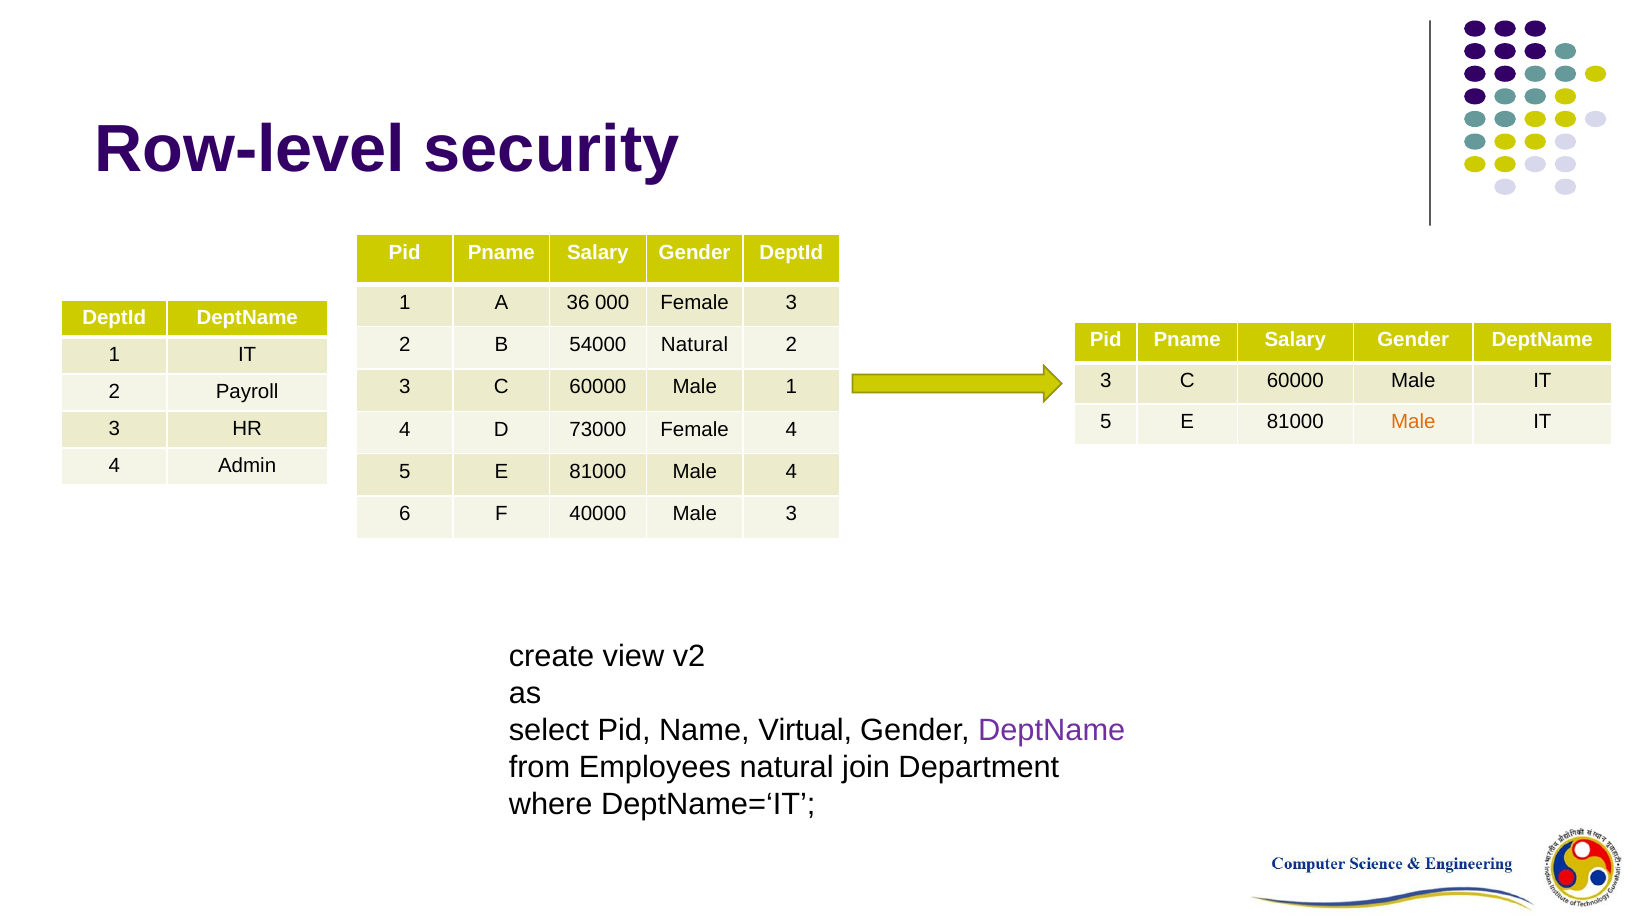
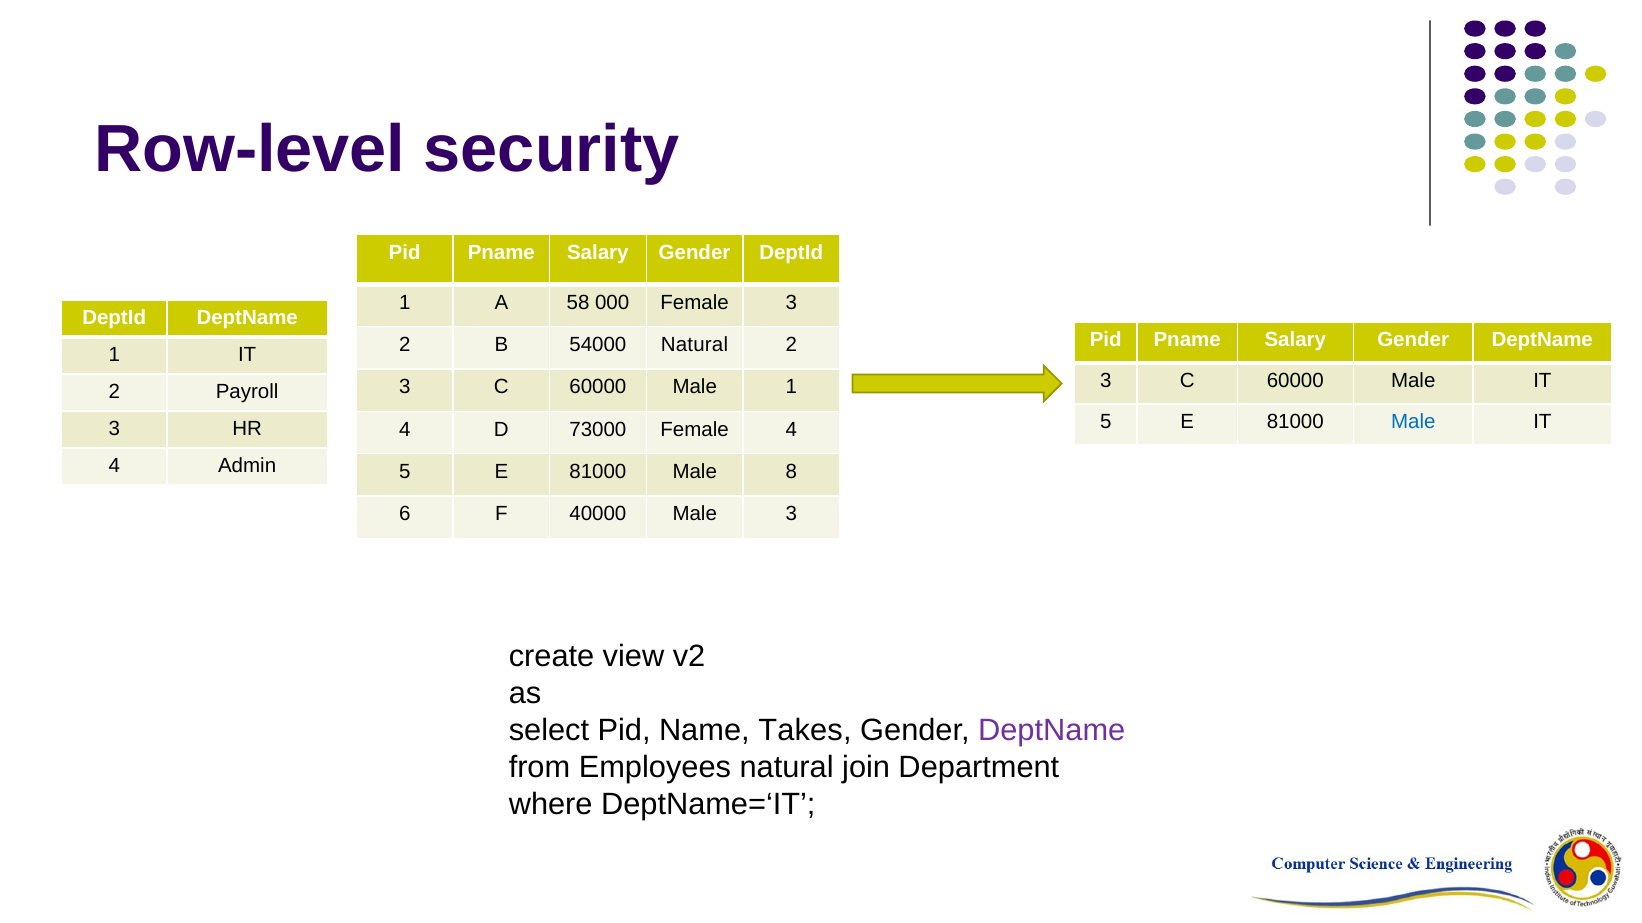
36: 36 -> 58 (578, 303)
Male colour: orange -> blue (1413, 422)
Male 4: 4 -> 8 (791, 472)
Virtual: Virtual -> Takes (805, 731)
